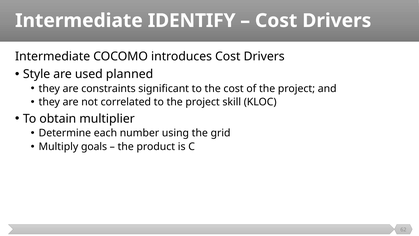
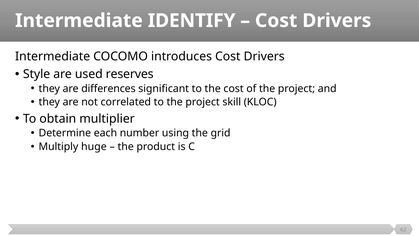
planned: planned -> reserves (130, 74)
constraints: constraints -> differences (108, 88)
goals: goals -> huge (94, 146)
